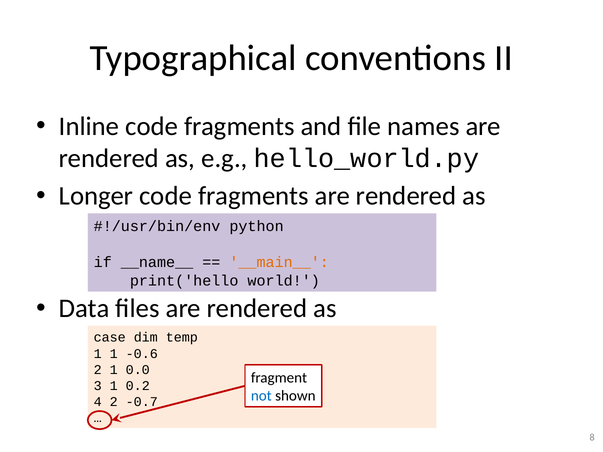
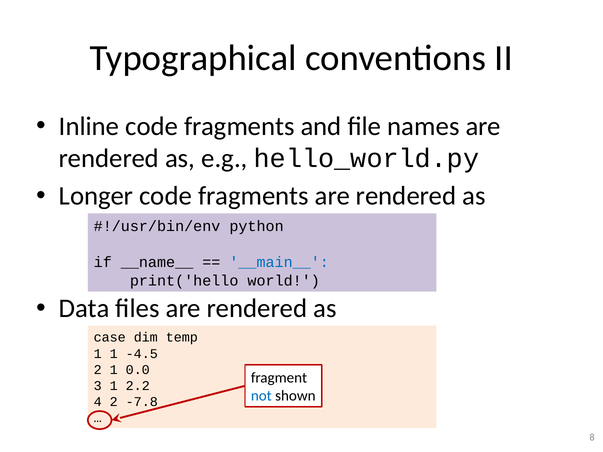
__main__ colour: orange -> blue (279, 263)
-0.6: -0.6 -> -4.5 (142, 354)
0.2: 0.2 -> 2.2 (138, 386)
-0.7: -0.7 -> -7.8 (142, 402)
